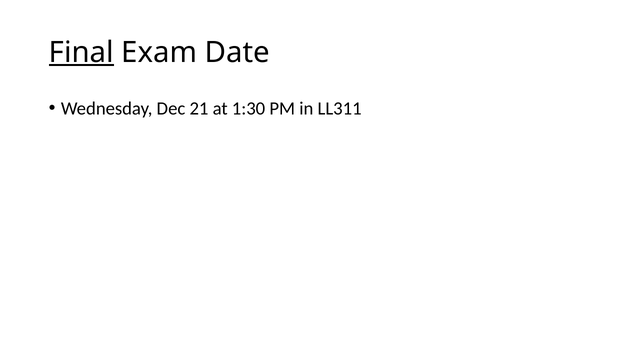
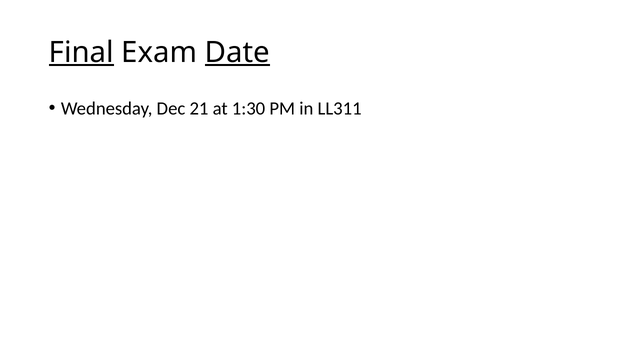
Date underline: none -> present (237, 52)
